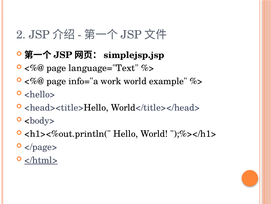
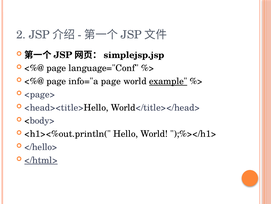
language="Text: language="Text -> language="Conf (104, 68)
info="a work: work -> page (111, 81)
example underline: none -> present (168, 81)
<hello>: <hello> -> <page> (40, 94)
</page>: </page> -> </hello> (41, 147)
